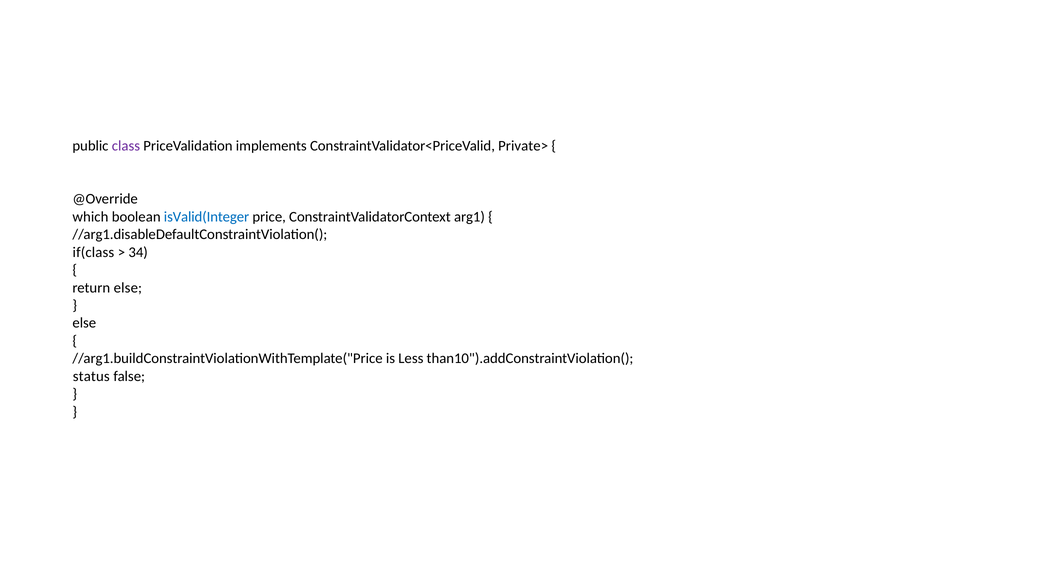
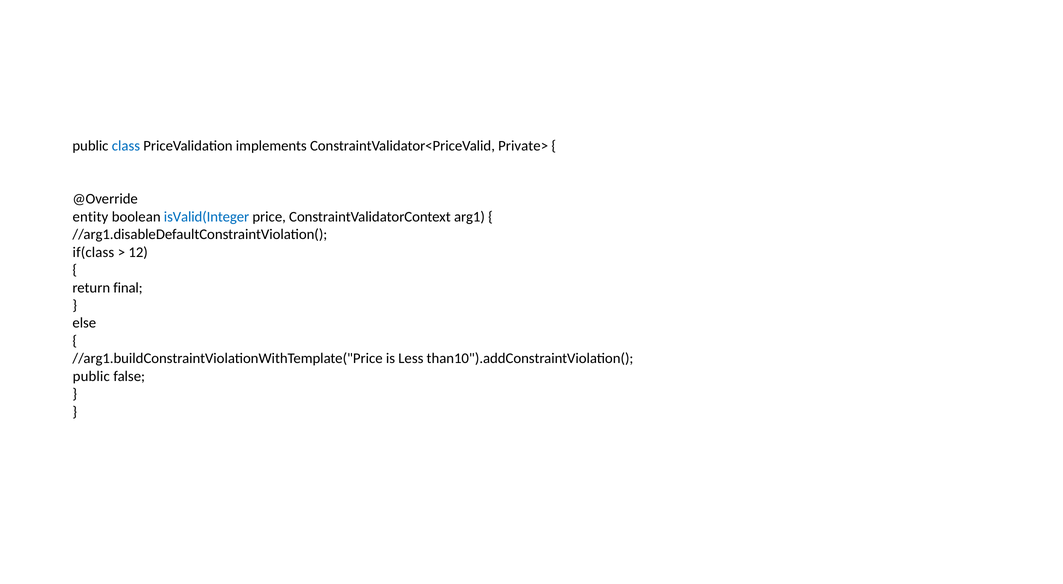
class colour: purple -> blue (126, 146)
which: which -> entity (90, 217)
34: 34 -> 12 (138, 253)
return else: else -> final (128, 288)
status: status -> public (91, 377)
